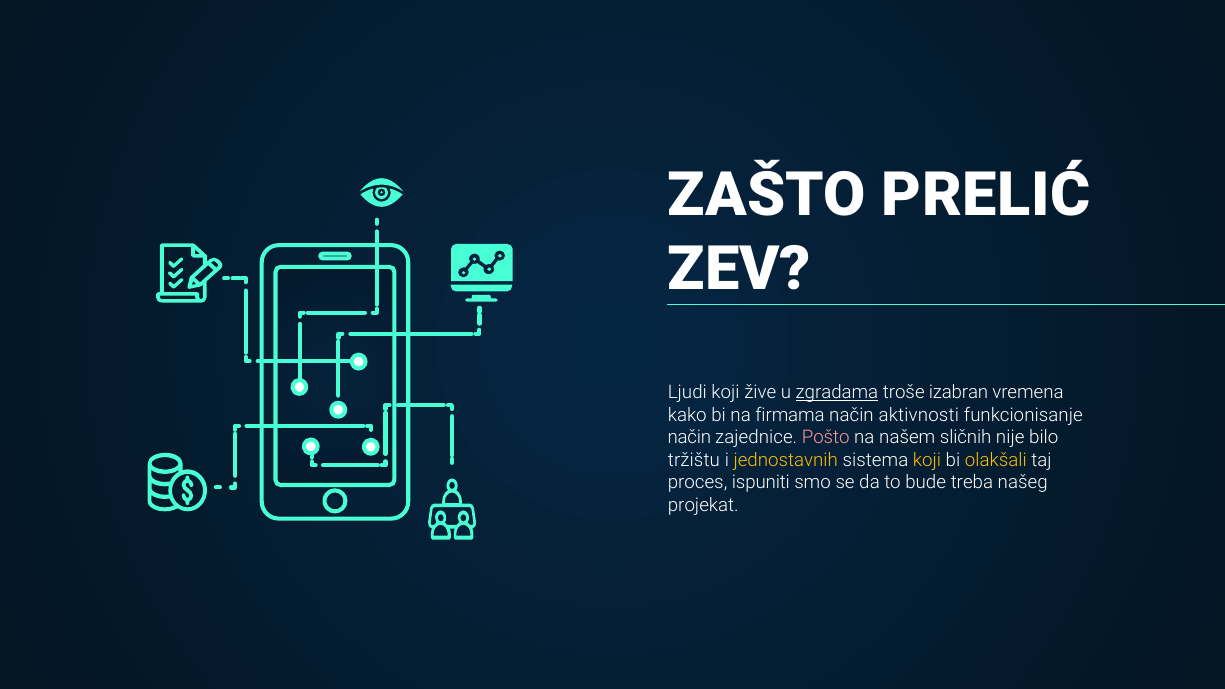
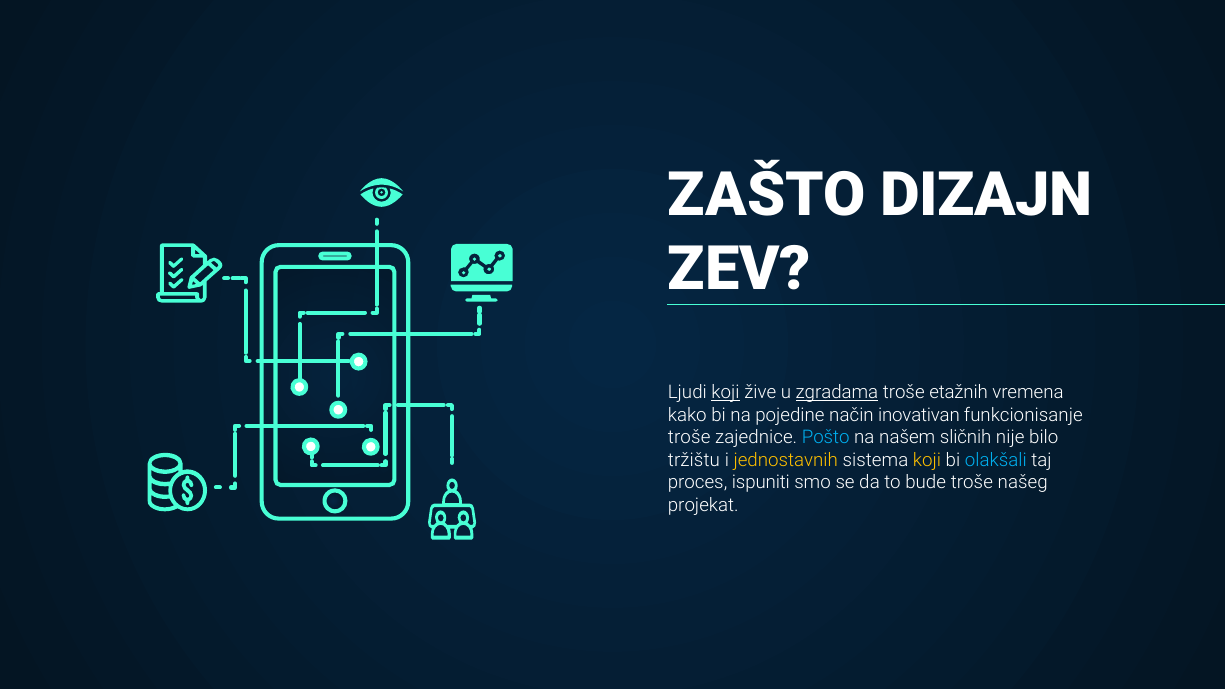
PRELIĆ: PRELIĆ -> DIZAJN (987, 196)
koji underline: none -> present (726, 393)
izabran: izabran -> etažnih (959, 393)
firmama: firmama -> pojedine (790, 415)
aktivnosti: aktivnosti -> inovativan (919, 415)
način: način -> troše (689, 438)
Pošto colour: pink -> light blue (826, 438)
olakšali colour: yellow -> light blue (996, 460)
bude treba: treba -> troše (972, 483)
